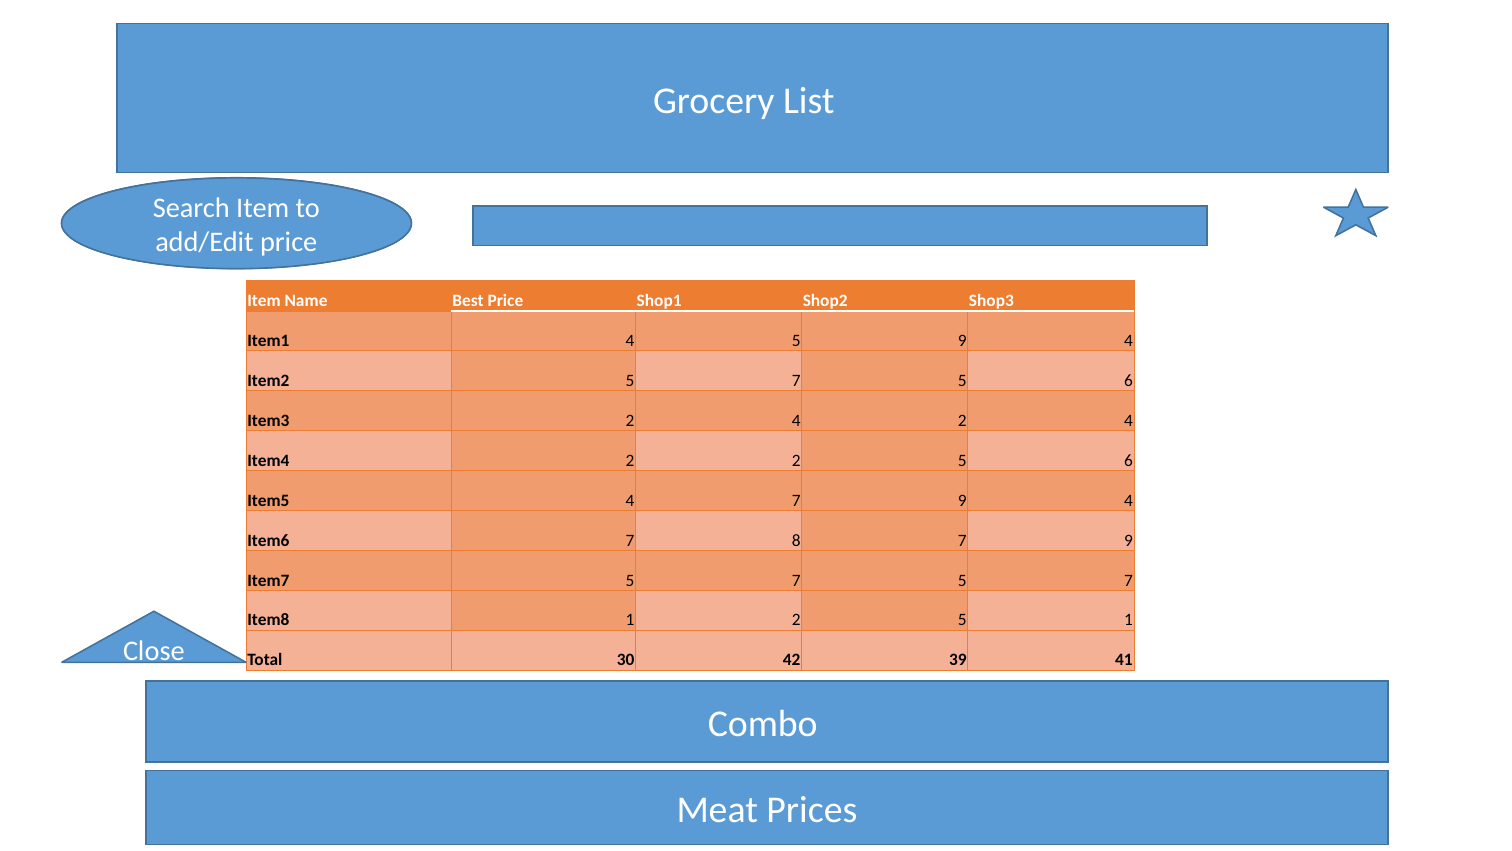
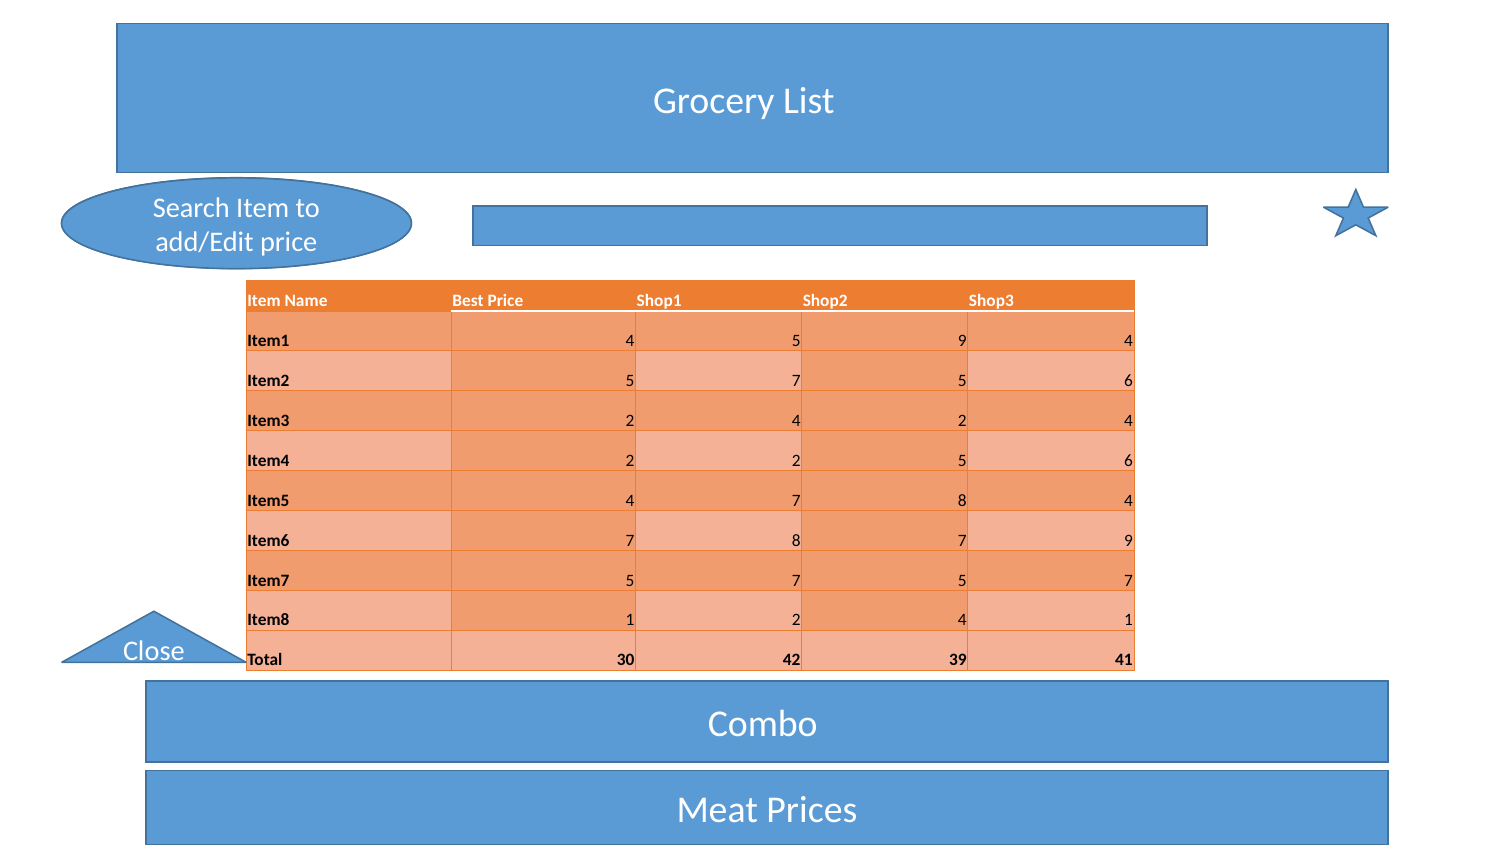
4 7 9: 9 -> 8 (962, 500)
1 2 5: 5 -> 4 (962, 620)
